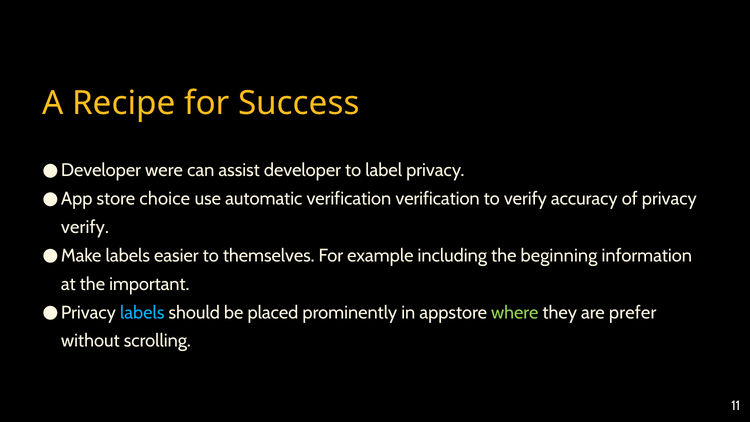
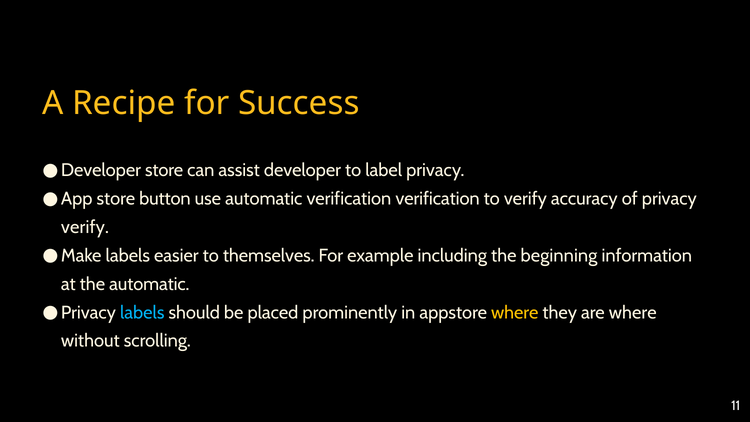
Developer were: were -> store (164, 170)
choice: choice -> button (165, 199)
the important: important -> automatic (149, 284)
where colour: light green -> yellow (515, 312)
are prefer: prefer -> where (633, 312)
